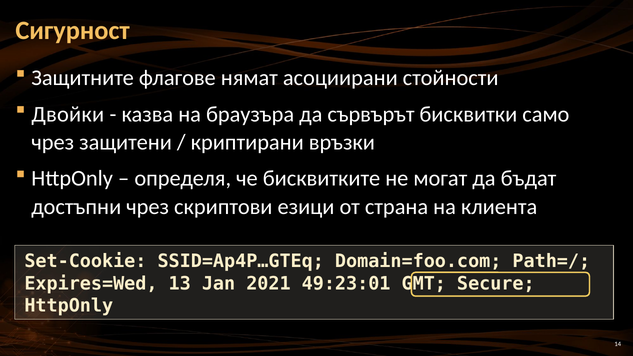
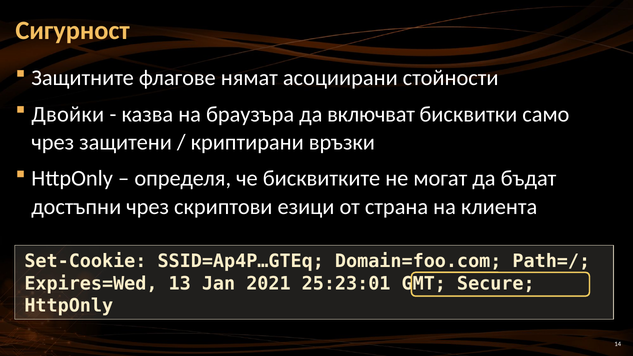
сървърът: сървърът -> включват (371, 114)
49:23:01: 49:23:01 -> 25:23:01 (346, 284)
